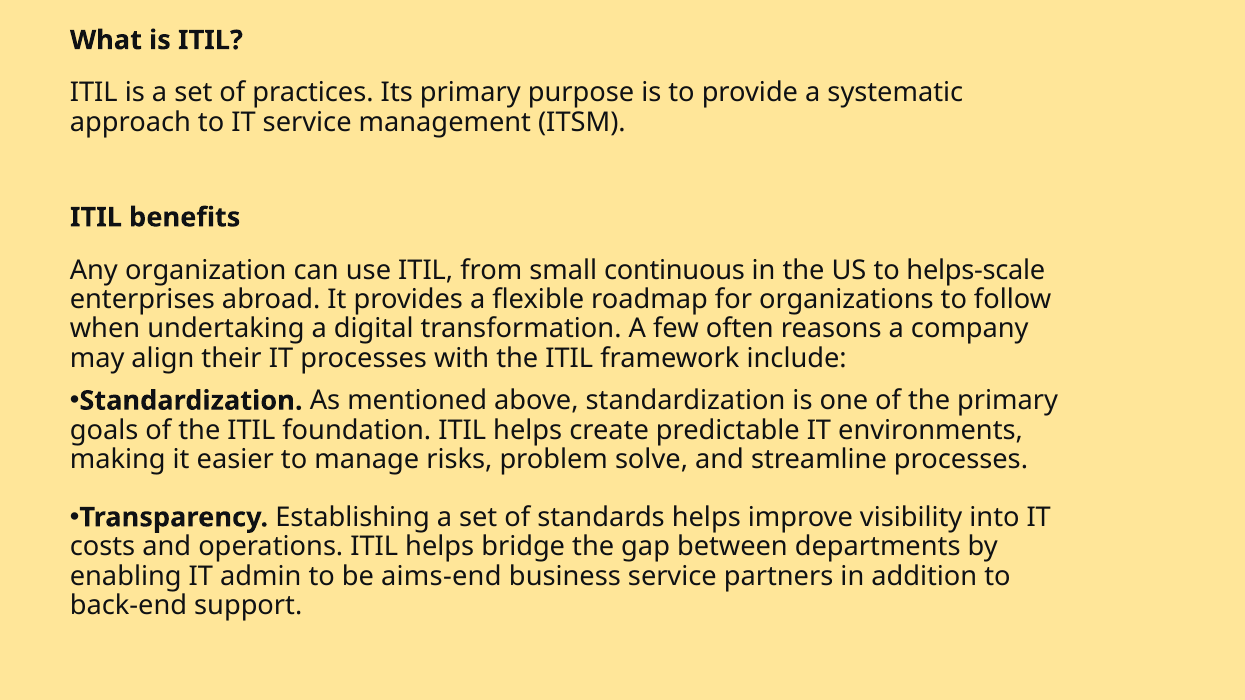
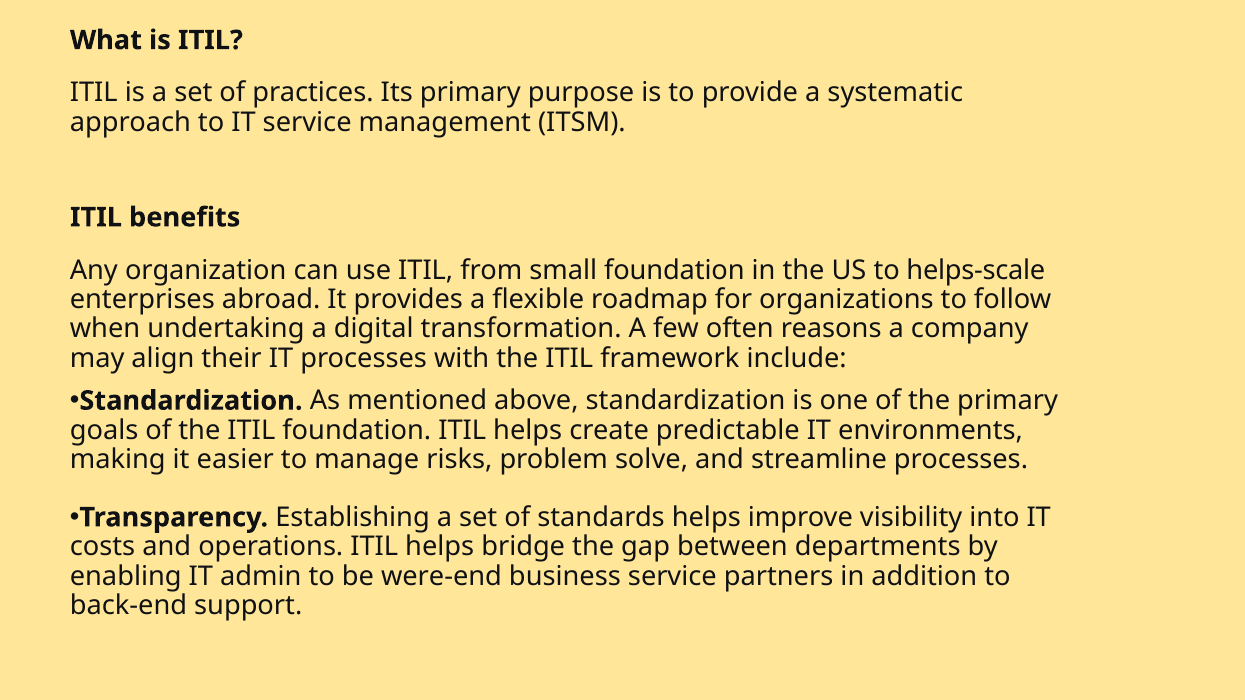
small continuous: continuous -> foundation (674, 270)
aims-end: aims-end -> were-end (441, 576)
